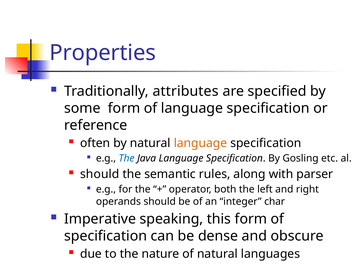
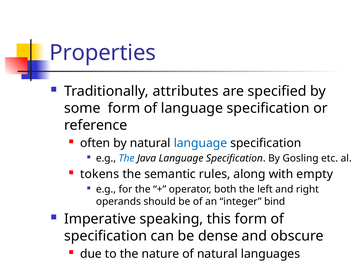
language colour: orange -> blue (200, 143)
should: should -> tokens (100, 174)
parser: parser -> empty (315, 174)
char: char -> bind (275, 202)
